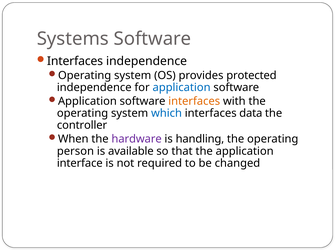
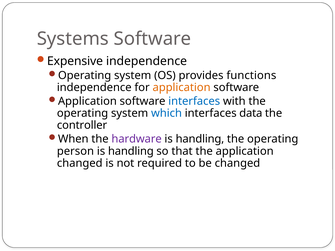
Interfaces: Interfaces -> Expensive (75, 61)
protected: protected -> functions (251, 75)
application colour: blue -> orange (182, 88)
interfaces colour: orange -> blue (194, 101)
available: available -> handling (131, 151)
interface: interface -> changed (80, 163)
